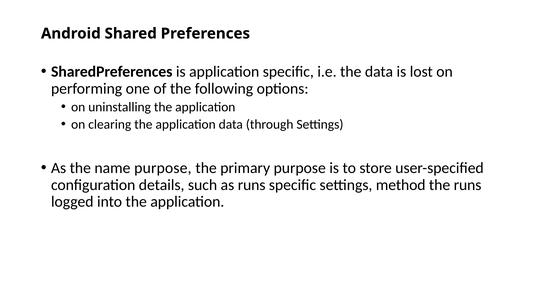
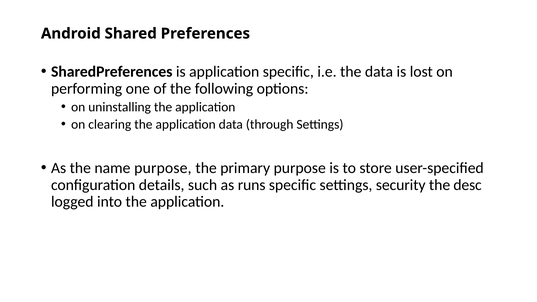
method: method -> security (401, 185)
the runs: runs -> desc (468, 185)
